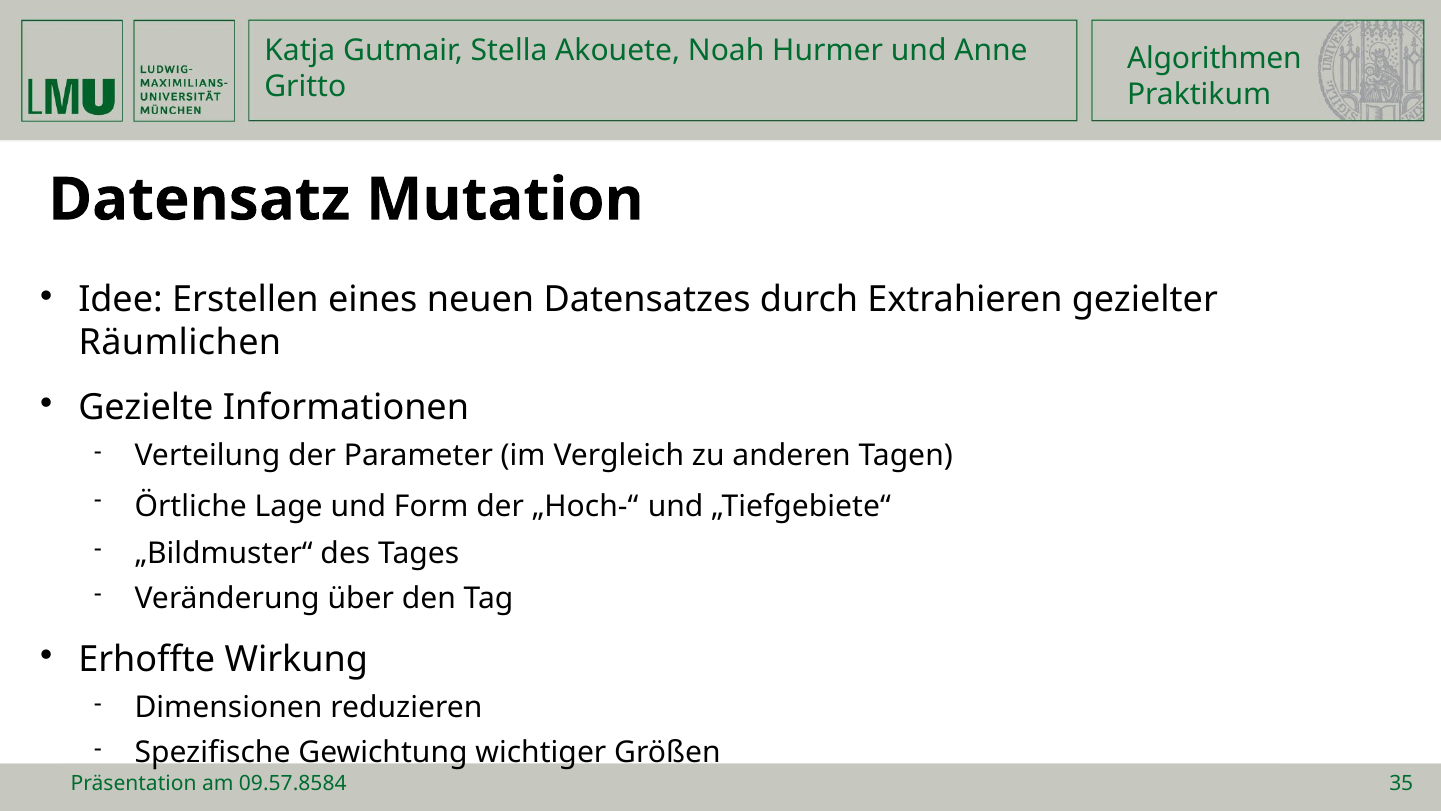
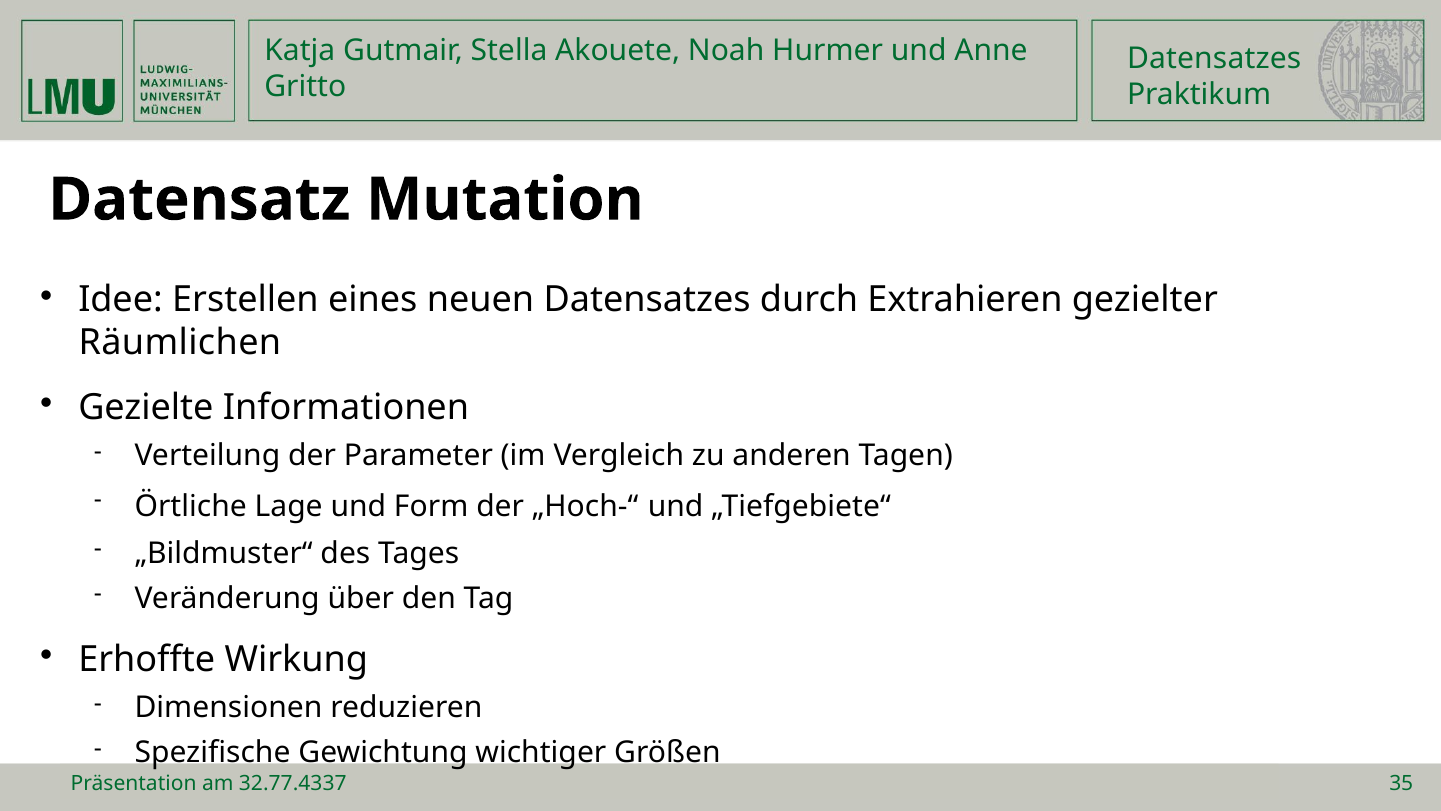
Algorithmen: Algorithmen -> Datensatzes (1214, 59)
09.57.8584: 09.57.8584 -> 32.77.4337 (293, 783)
